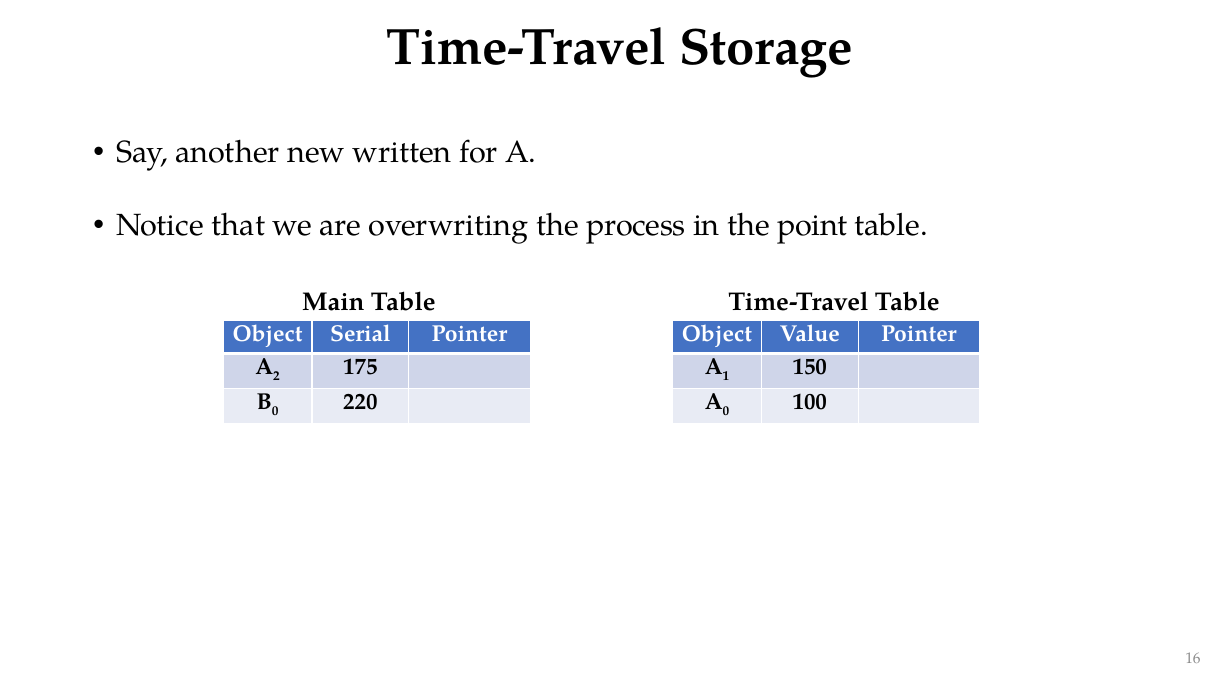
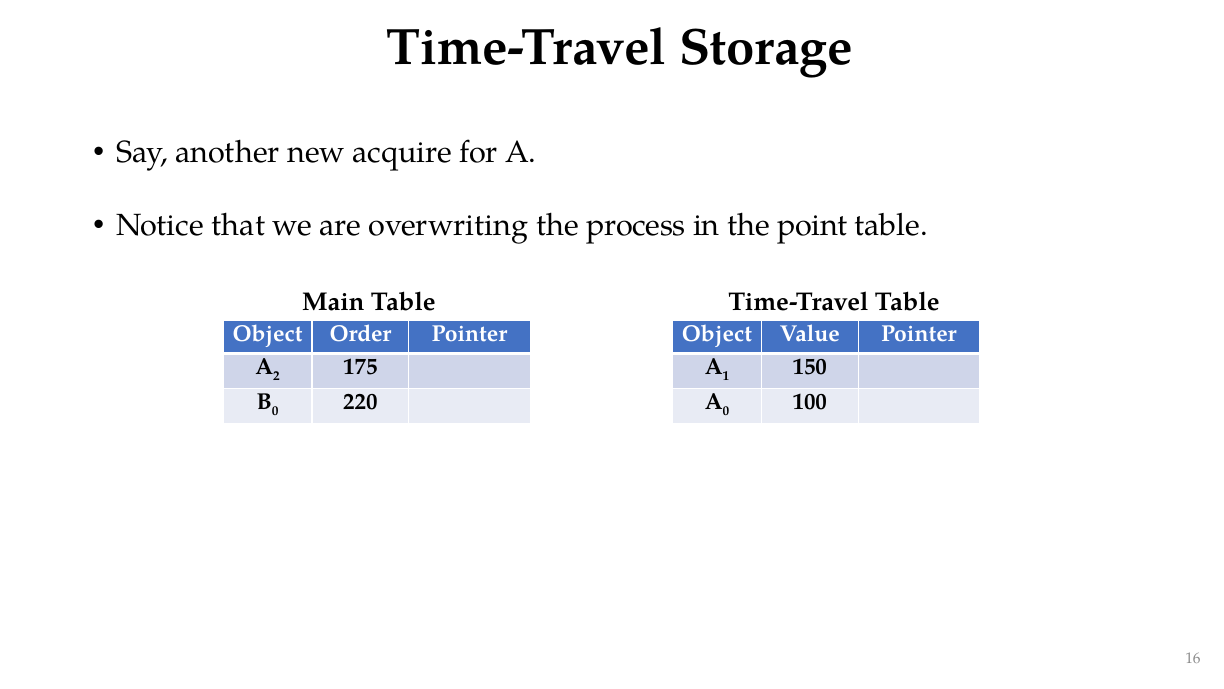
written: written -> acquire (402, 153)
Serial: Serial -> Order (360, 334)
